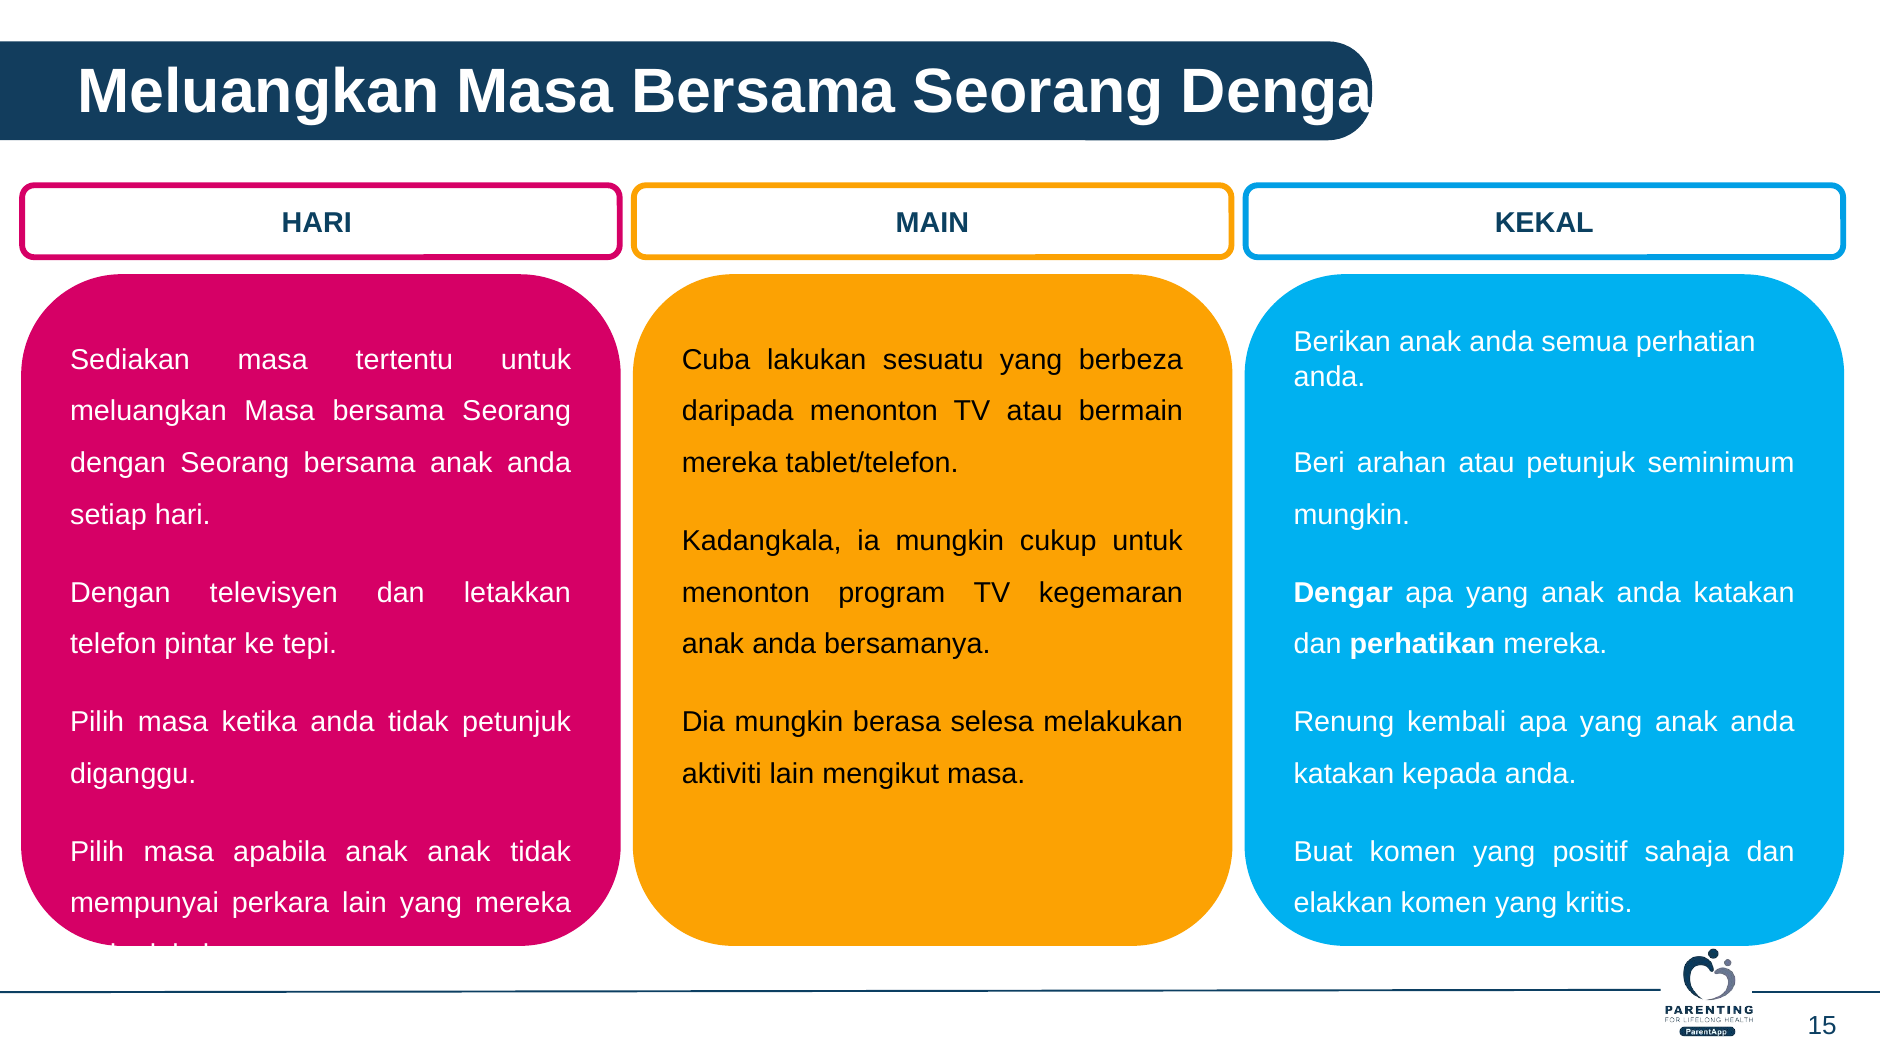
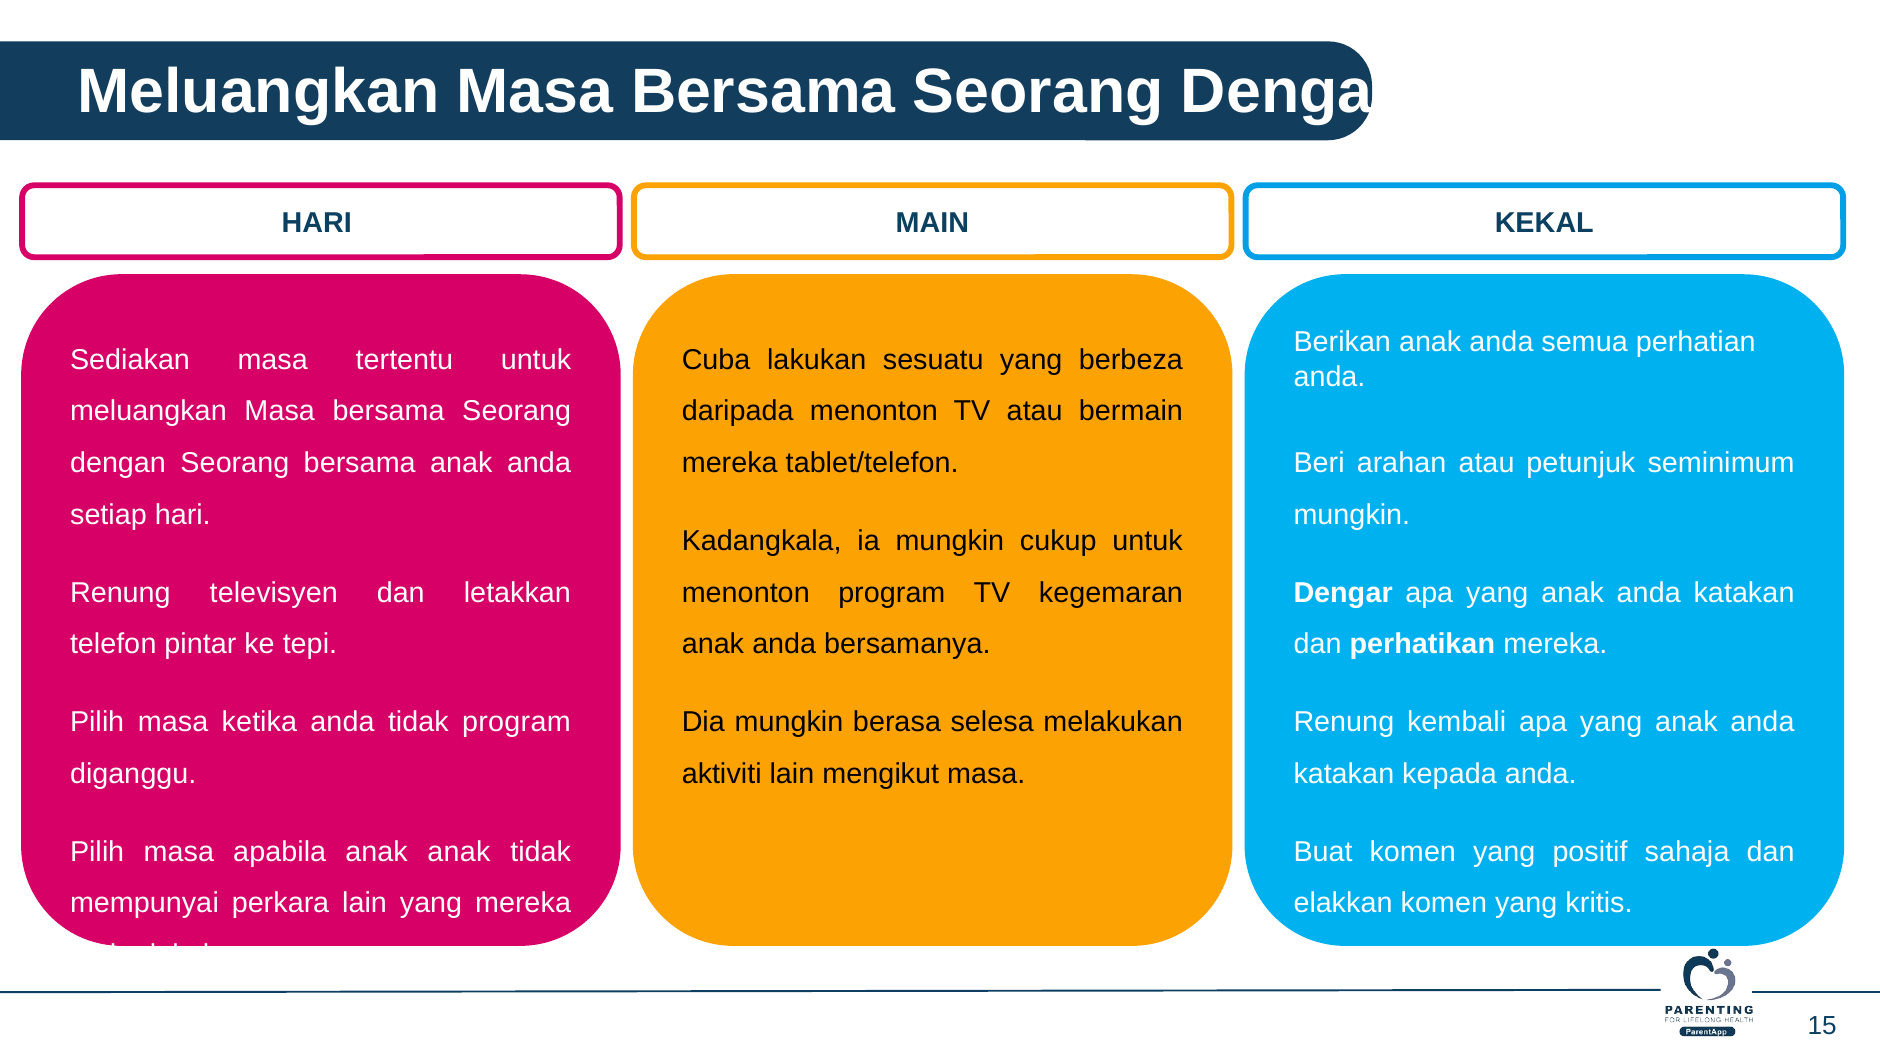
Dengan: Dengan -> Renung (120, 593)
tidak petunjuk: petunjuk -> program (516, 722)
